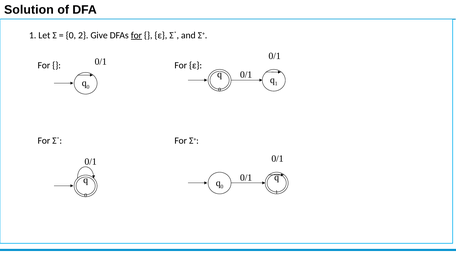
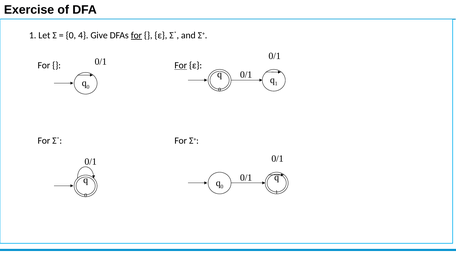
Solution: Solution -> Exercise (29, 10)
2: 2 -> 4 (83, 35)
For underline: none -> present (181, 65)
